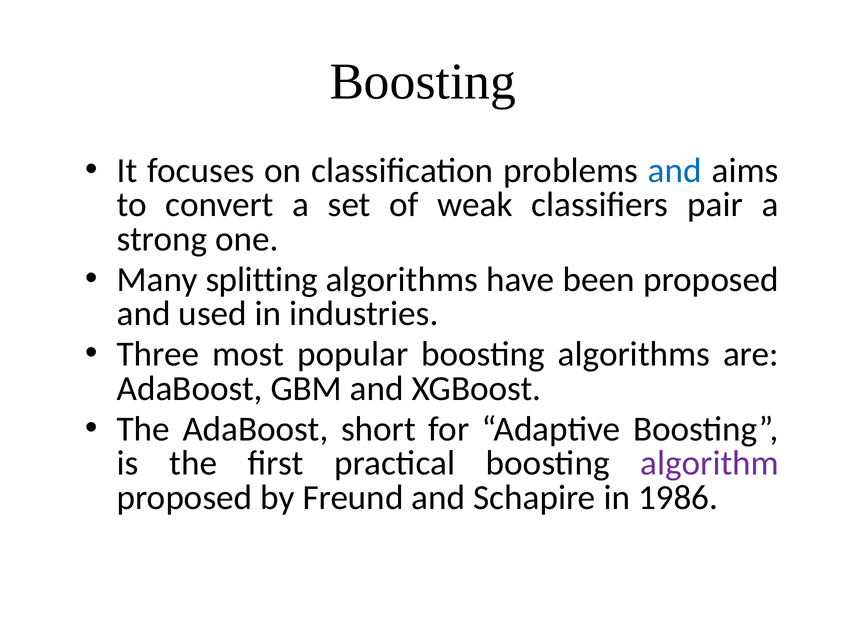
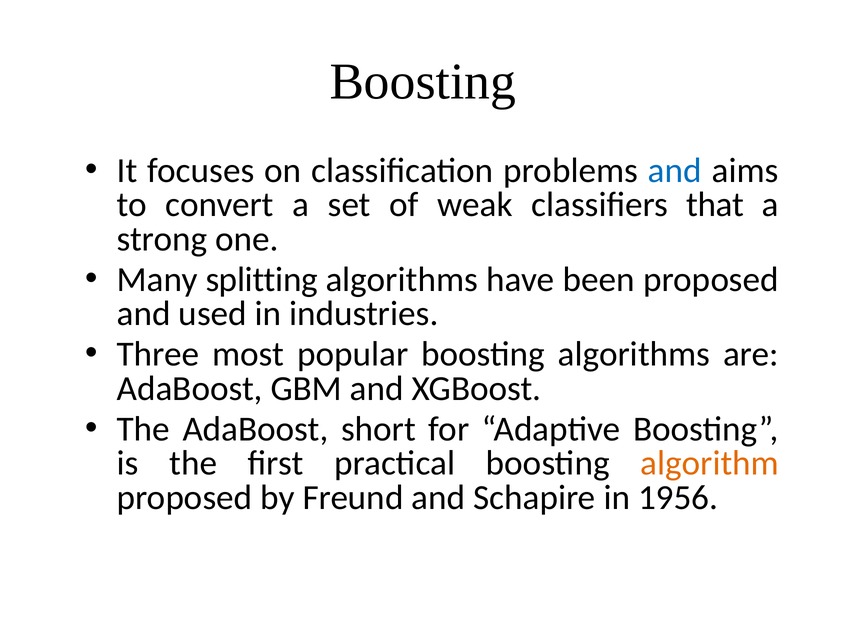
pair: pair -> that (715, 205)
algorithm colour: purple -> orange (710, 464)
1986: 1986 -> 1956 (678, 498)
